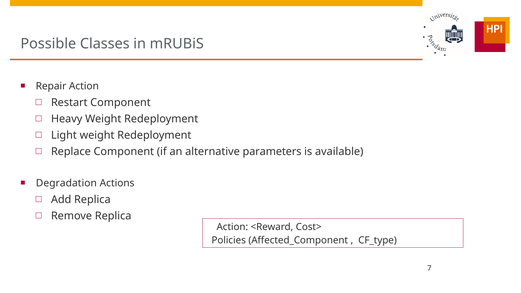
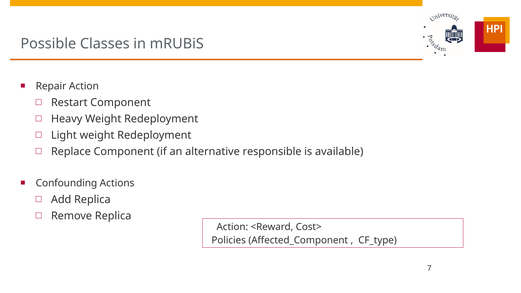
parameters: parameters -> responsible (272, 152)
Degradation: Degradation -> Confounding (66, 183)
